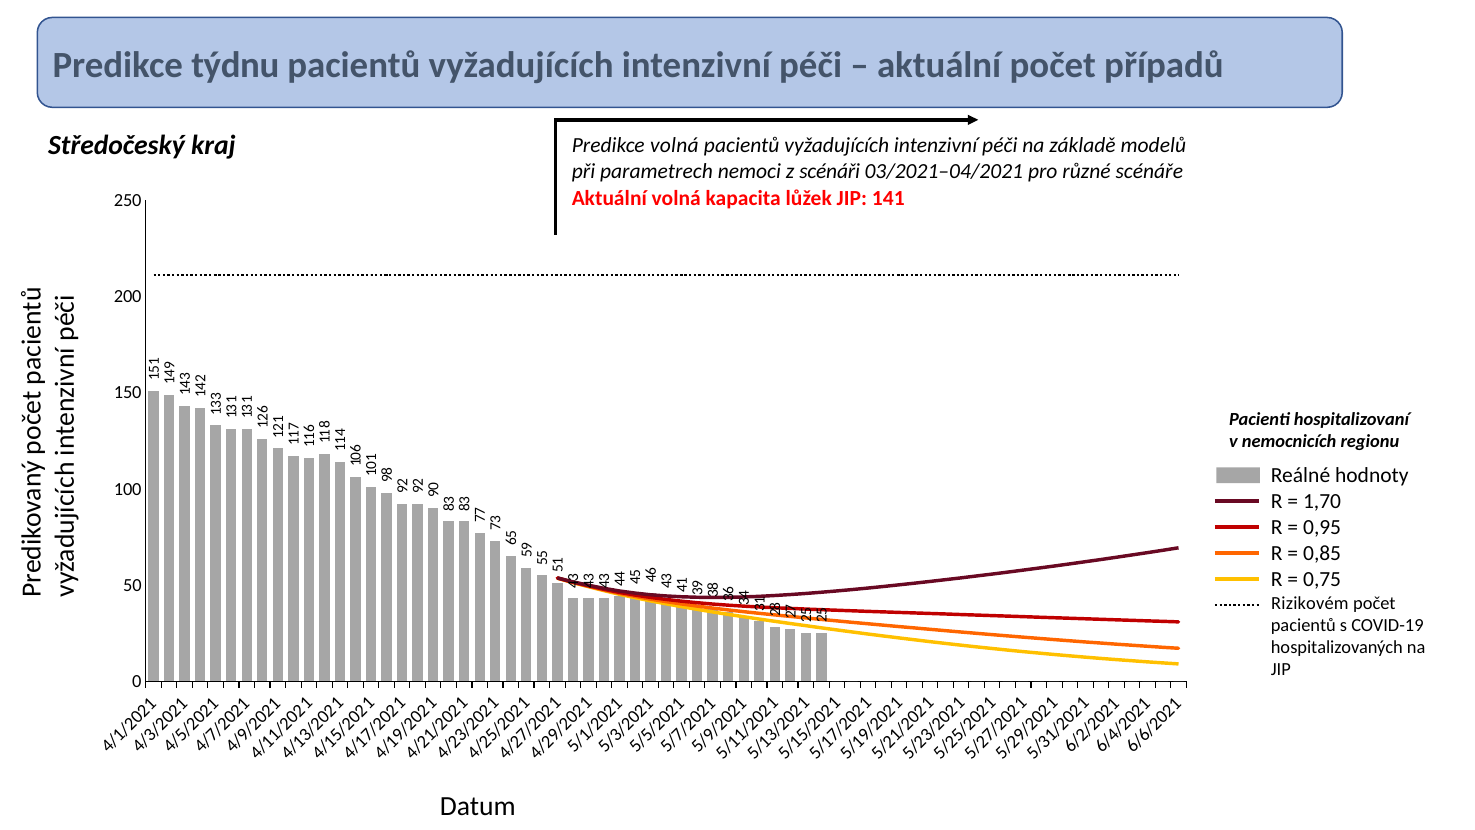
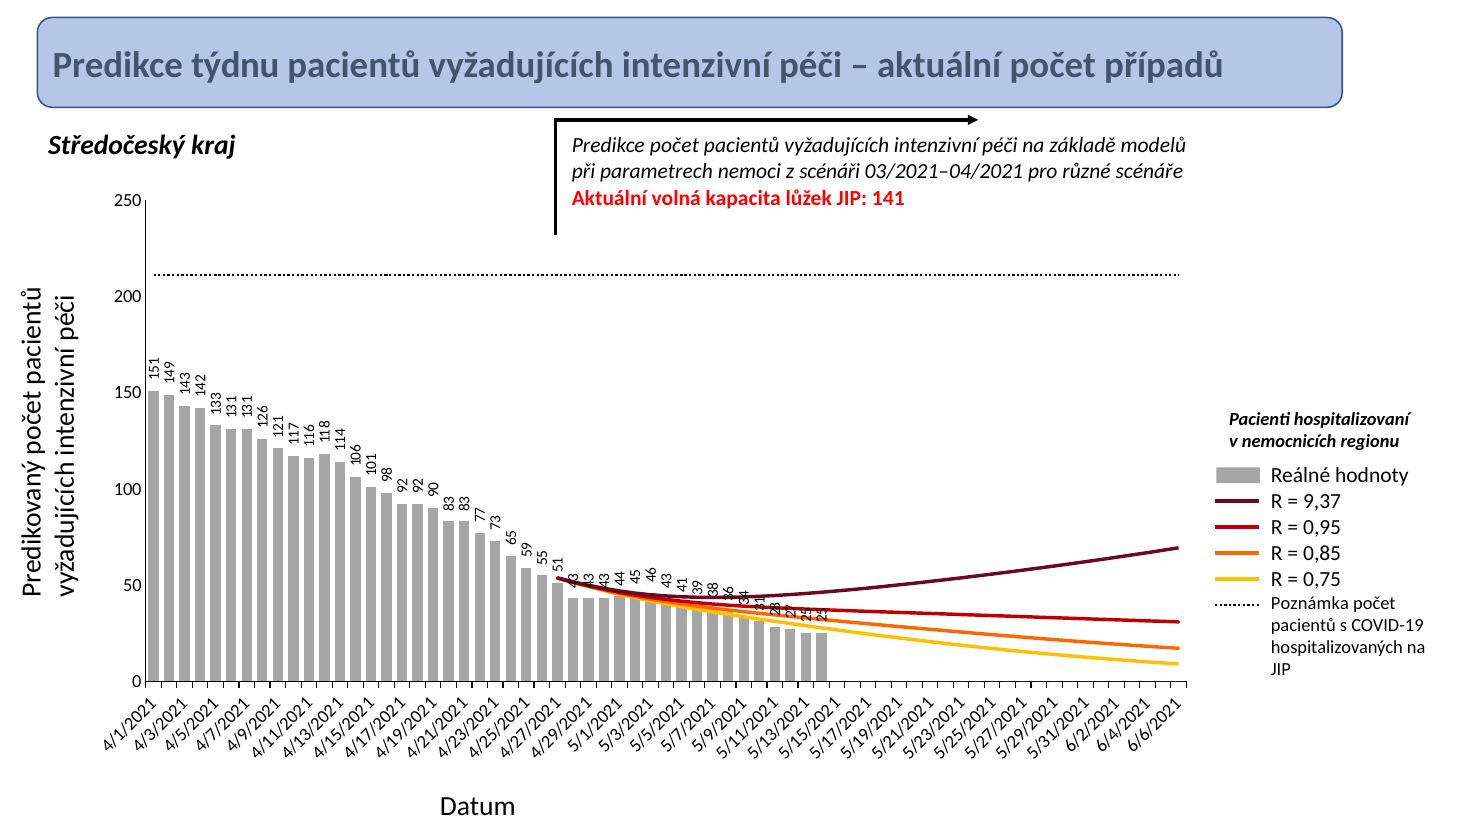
Predikce volná: volná -> počet (674, 146)
1,70: 1,70 -> 9,37 (1322, 502)
Rizikovém: Rizikovém -> Poznámka (1310, 603)
